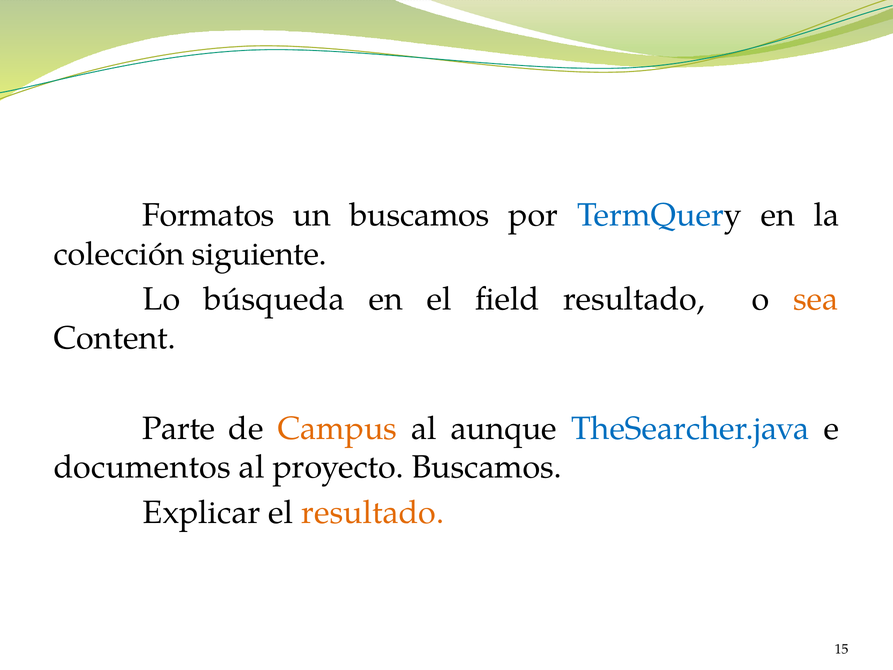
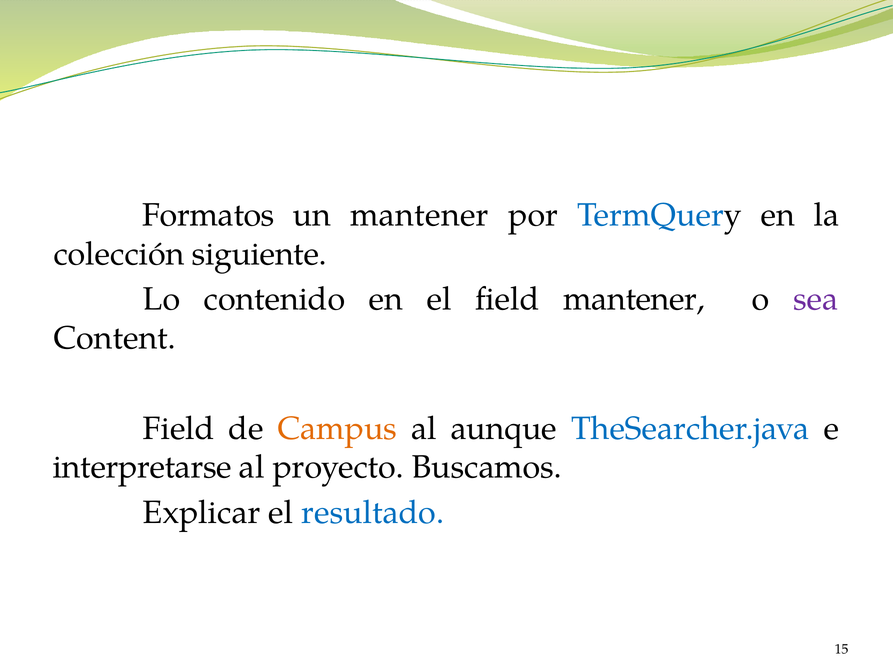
un buscamos: buscamos -> mantener (419, 215)
búsqueda: búsqueda -> contenido (275, 299)
field resultado: resultado -> mantener (634, 299)
sea colour: orange -> purple (816, 299)
Parte: Parte -> Field (179, 428)
documentos: documentos -> interpretarse (142, 467)
resultado colour: orange -> blue (373, 512)
